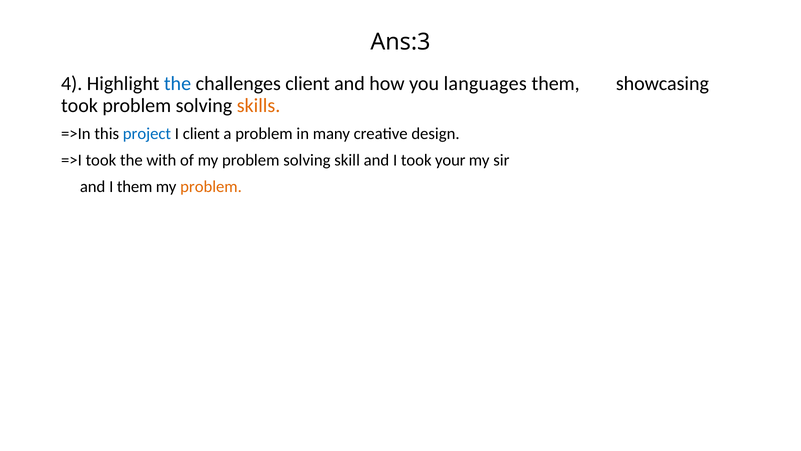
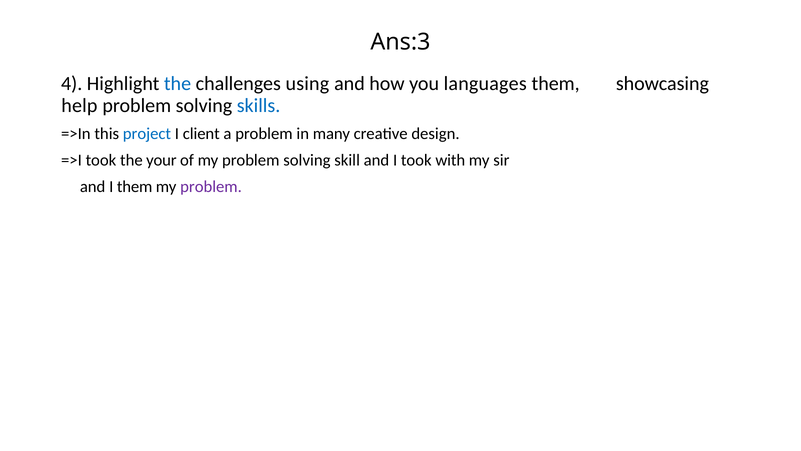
challenges client: client -> using (307, 84)
took: took -> help (79, 105)
skills colour: orange -> blue (259, 105)
with: with -> your (161, 160)
your: your -> with (450, 160)
problem colour: orange -> purple (211, 186)
